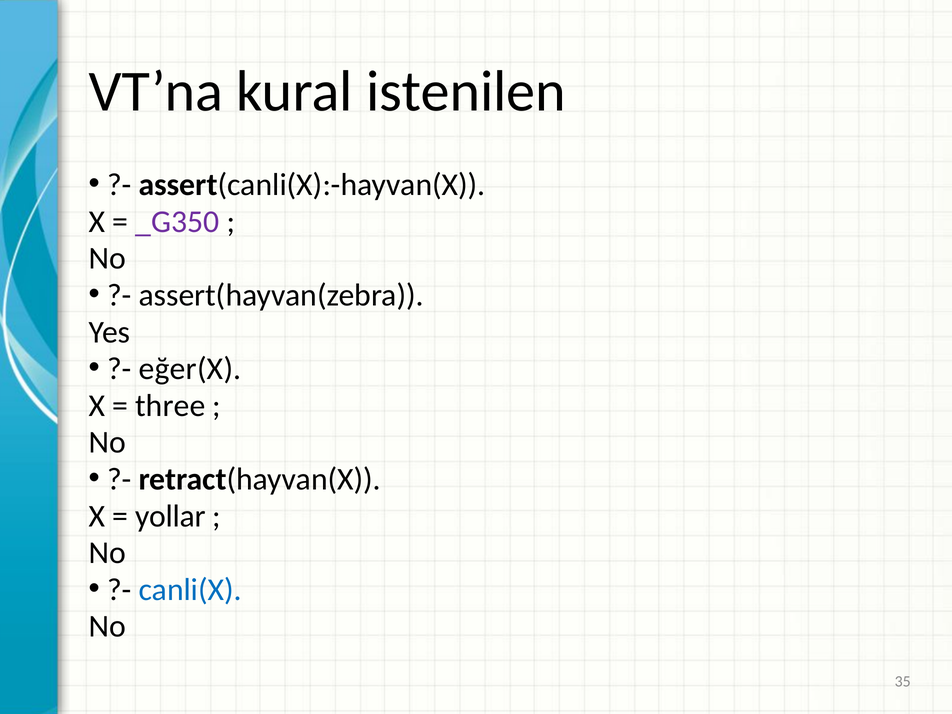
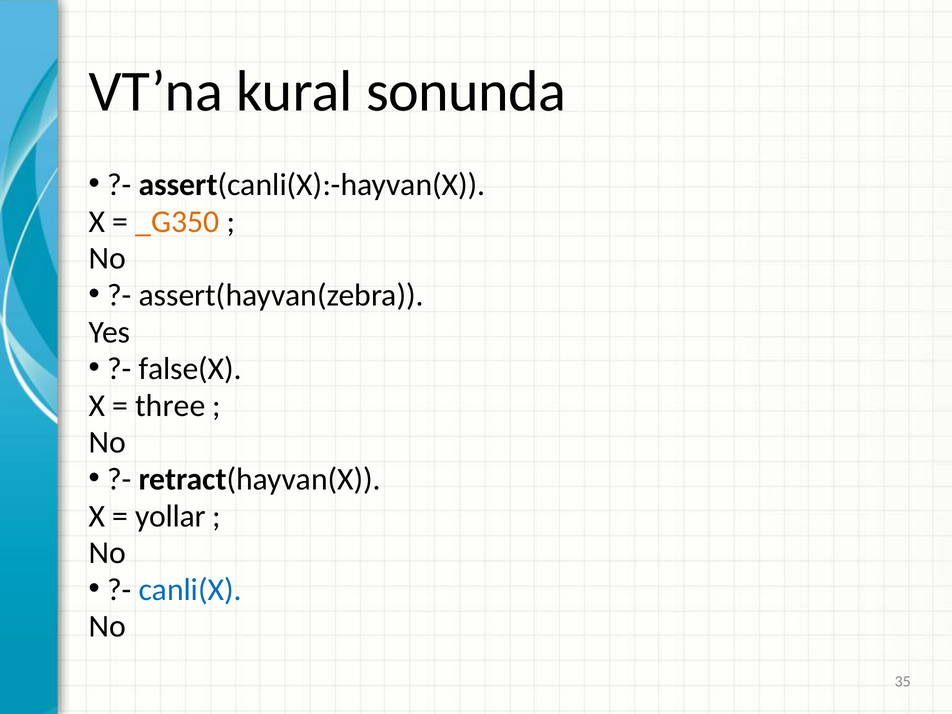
istenilen: istenilen -> sonunda (466, 92)
_G350 colour: purple -> orange (177, 222)
eğer(X: eğer(X -> false(X (190, 369)
